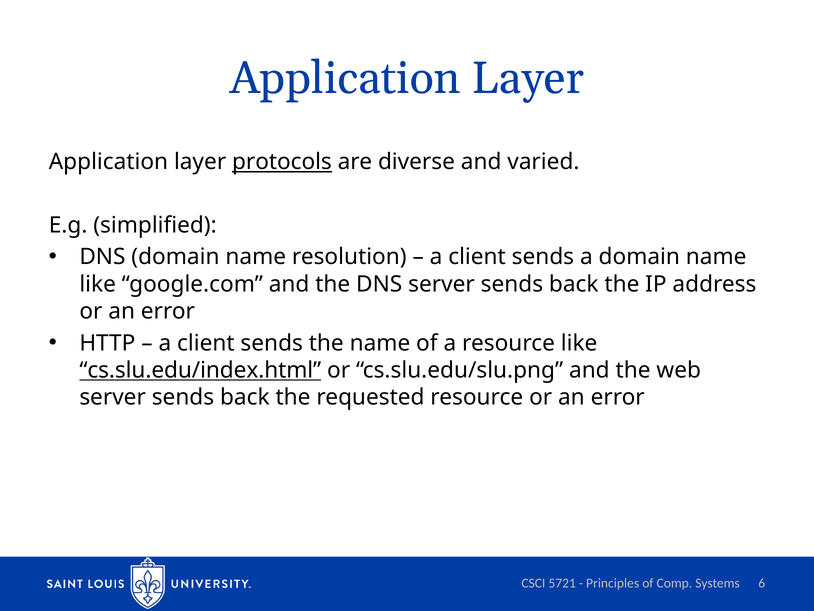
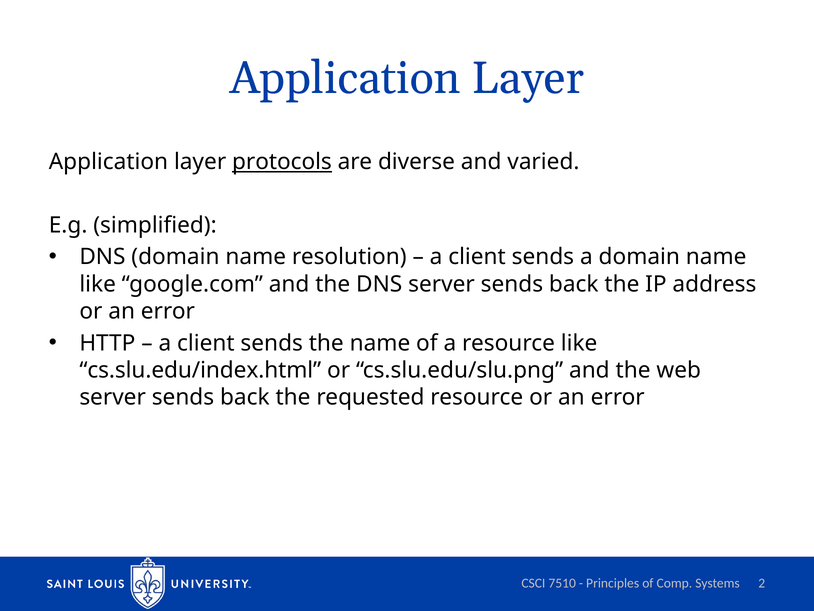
cs.slu.edu/index.html underline: present -> none (200, 370)
5721: 5721 -> 7510 (562, 583)
6: 6 -> 2 (762, 583)
